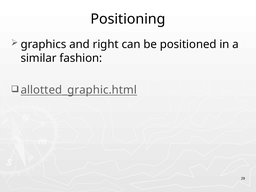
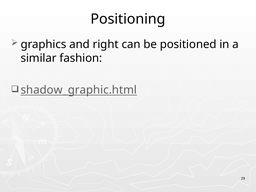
allotted_graphic.html: allotted_graphic.html -> shadow_graphic.html (79, 90)
